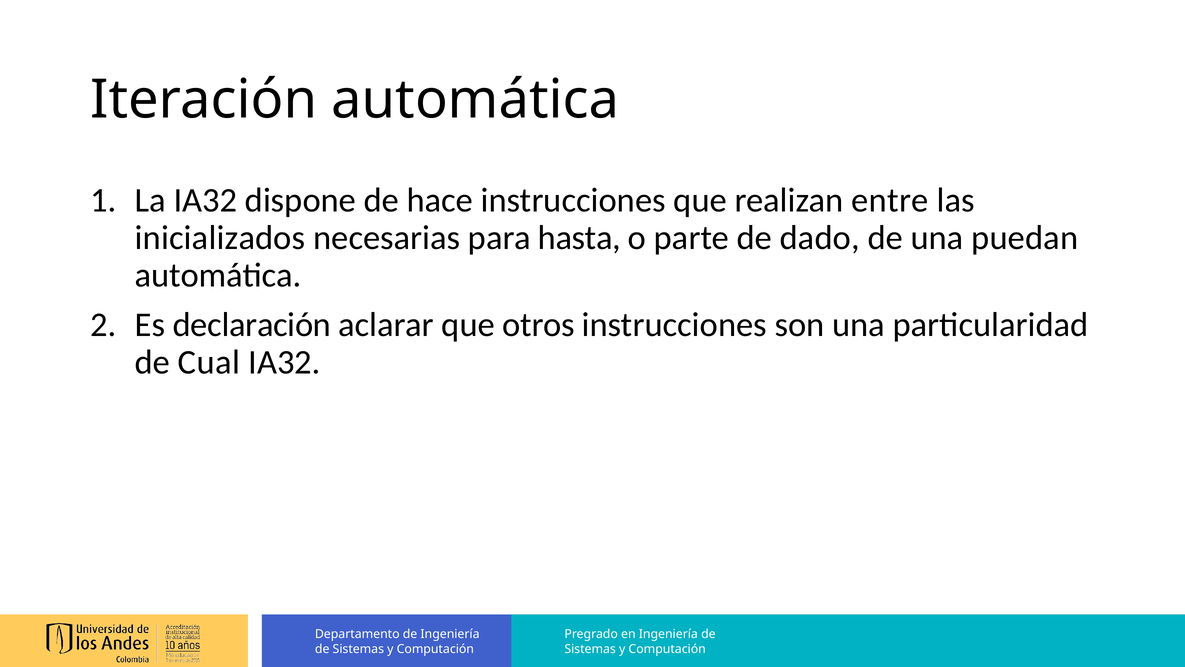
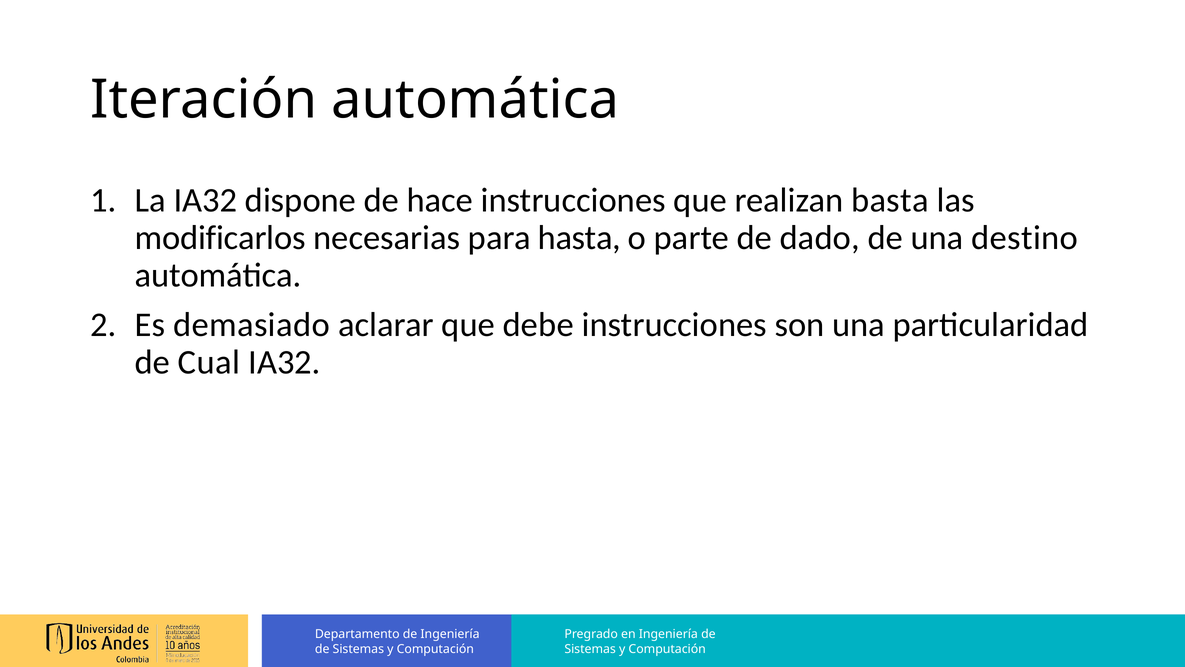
entre: entre -> basta (890, 200)
inicializados: inicializados -> modificarlos (220, 238)
puedan: puedan -> destino (1025, 238)
declaración: declaración -> demasiado (252, 325)
otros: otros -> debe (538, 325)
